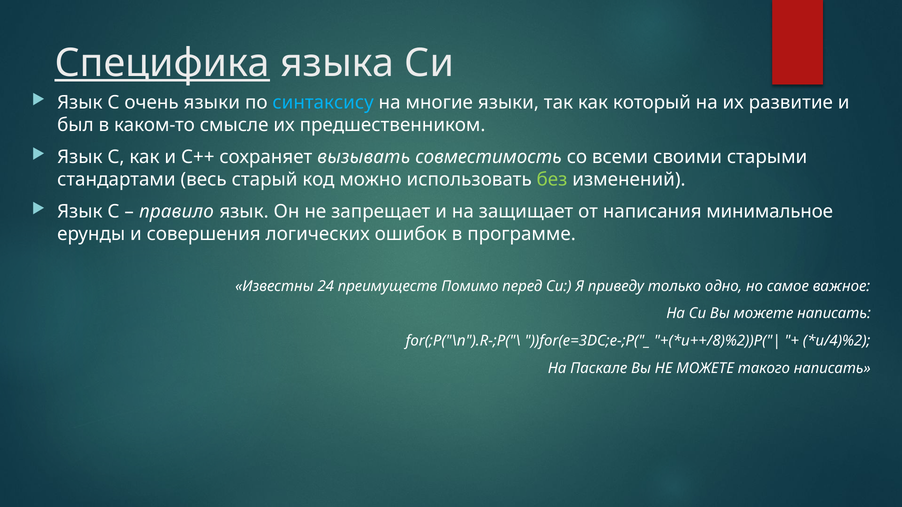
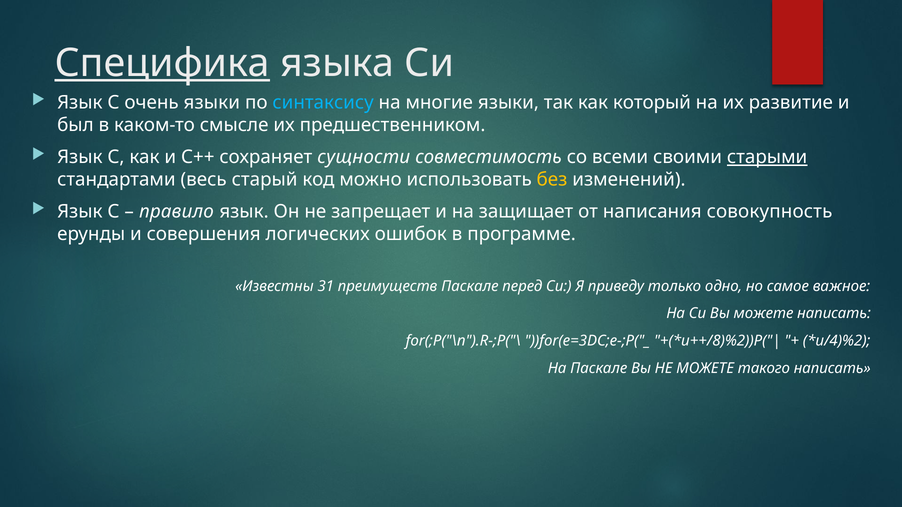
вызывать: вызывать -> сущности (364, 157)
старыми underline: none -> present (767, 157)
без colour: light green -> yellow (552, 180)
минимальное: минимальное -> совокупность (770, 212)
24: 24 -> 31 (326, 286)
преимуществ Помимо: Помимо -> Паскале (470, 286)
